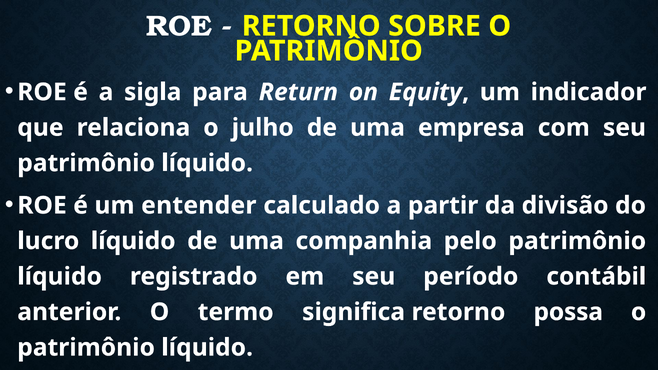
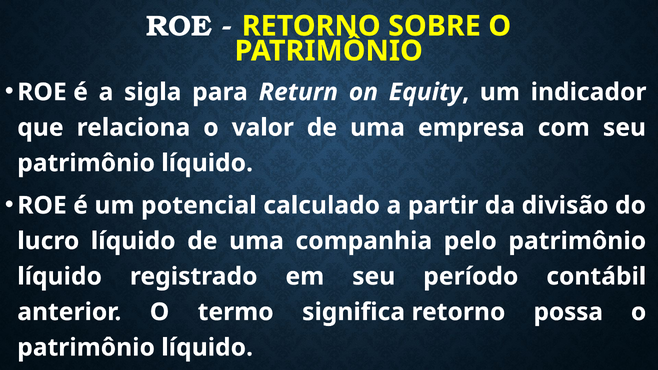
julho: julho -> valor (263, 128)
entender: entender -> potencial (199, 206)
